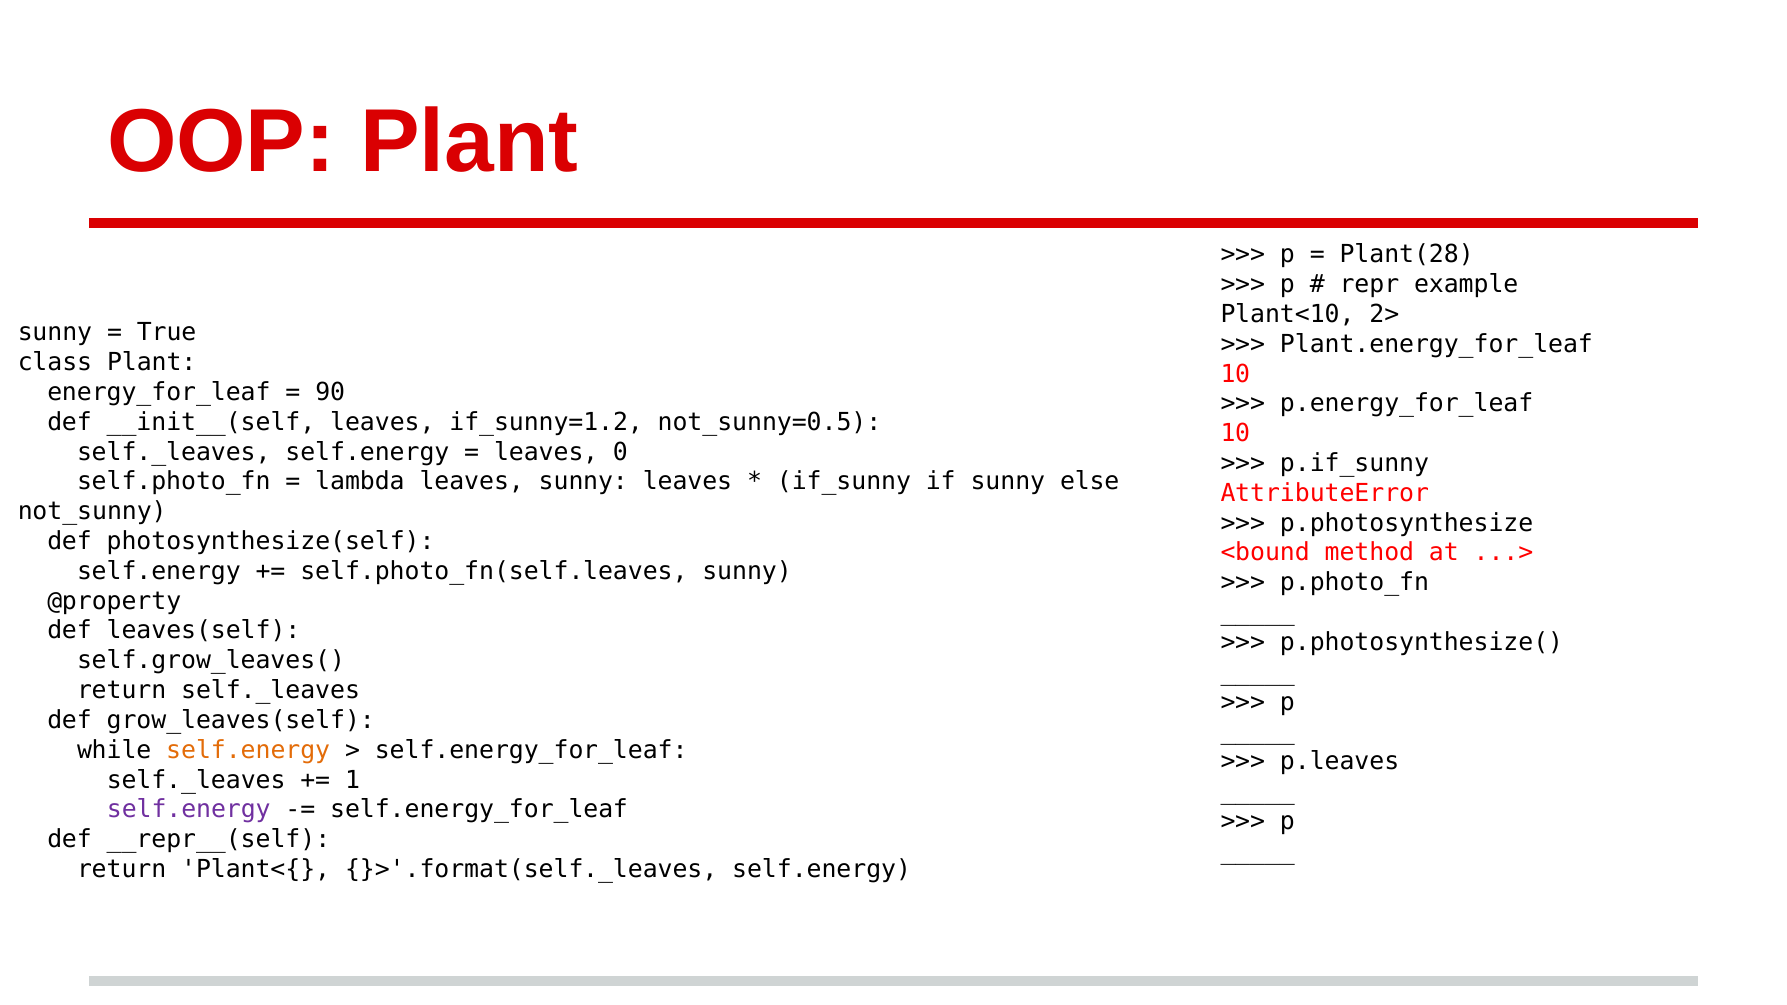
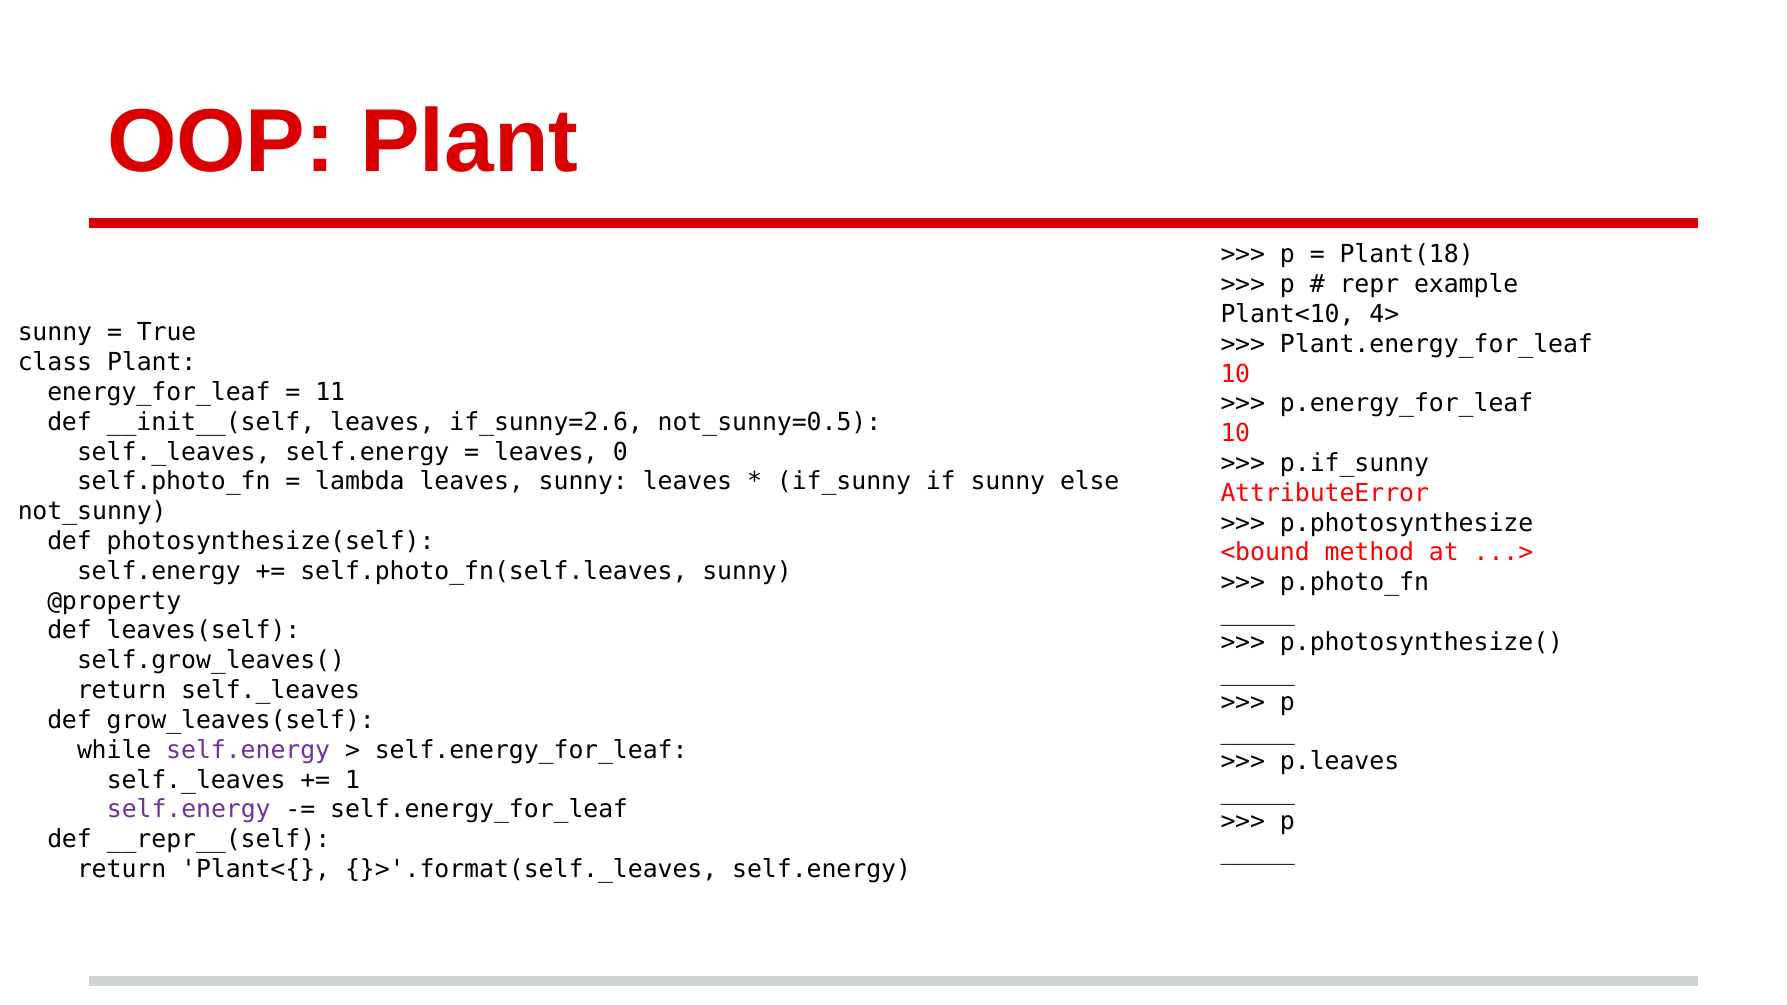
Plant(28: Plant(28 -> Plant(18 (1407, 255)
2>: 2> -> 4> (1384, 314)
90: 90 -> 11 (330, 392)
if_sunny=1.2: if_sunny=1.2 -> if_sunny=2.6 (546, 422)
self.energy colour: orange -> purple (248, 750)
